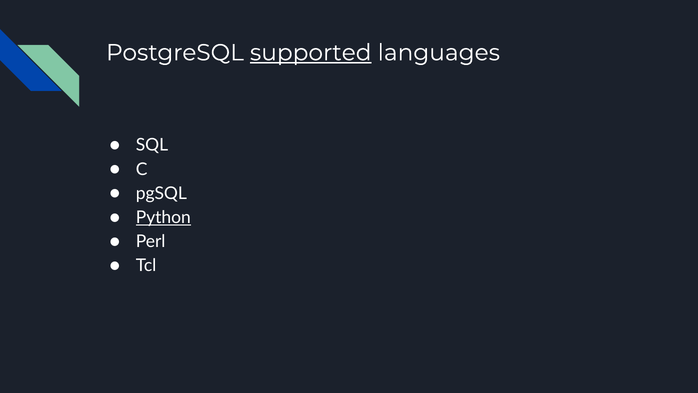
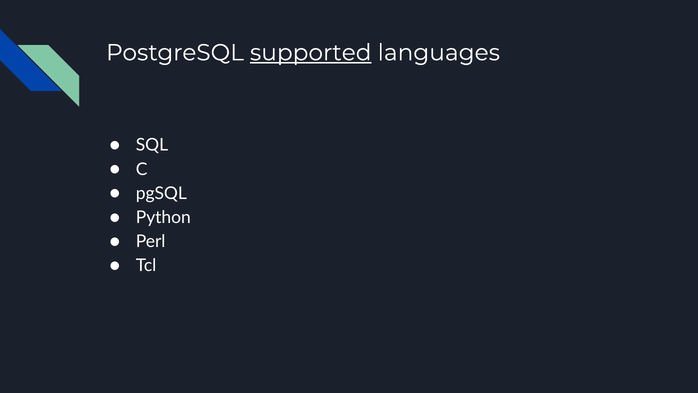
Python underline: present -> none (163, 217)
